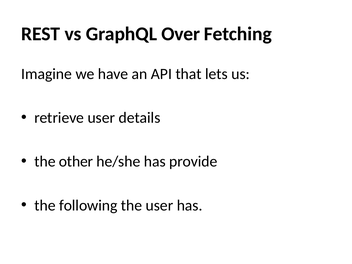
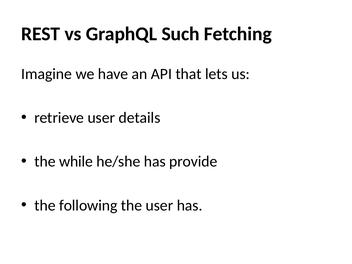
Over: Over -> Such (181, 34)
other: other -> while (76, 162)
